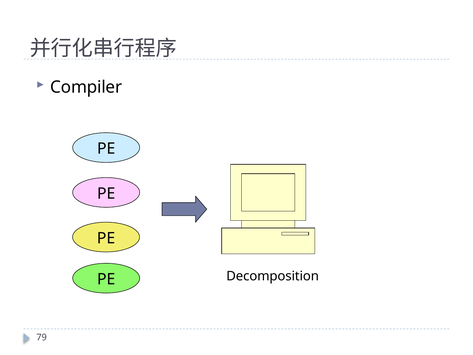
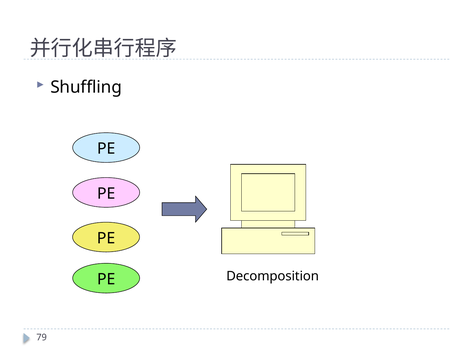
Compiler: Compiler -> Shuffling (86, 87)
